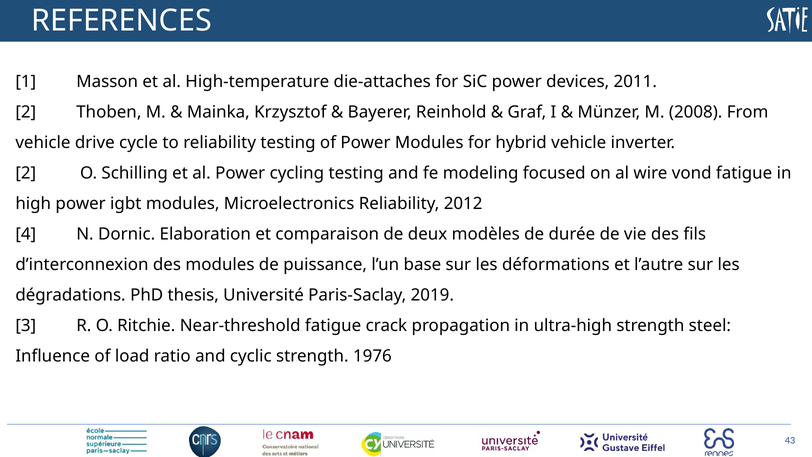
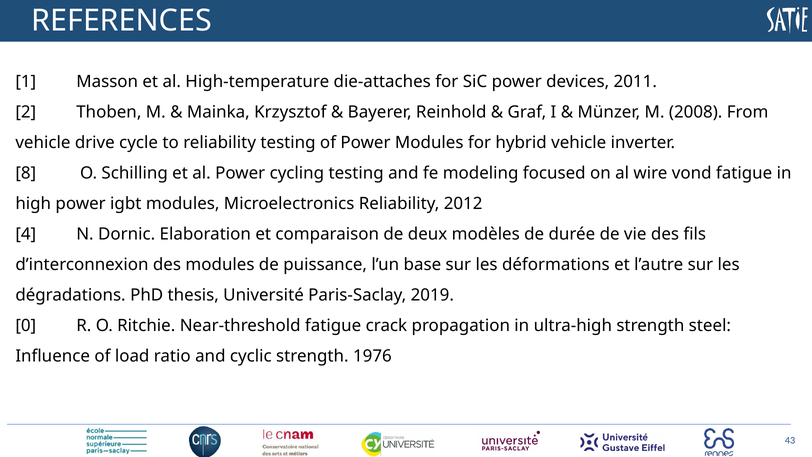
2: 2 -> 8 (26, 173)
3: 3 -> 0 (26, 325)
